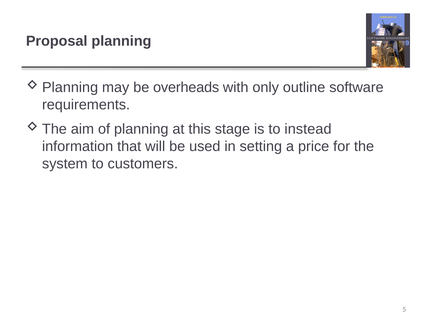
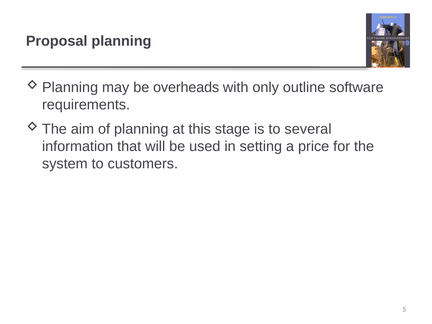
instead: instead -> several (308, 129)
